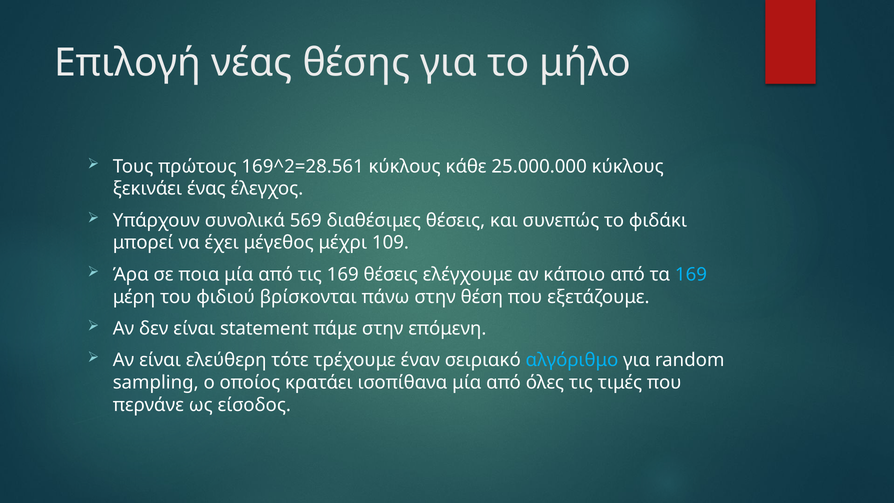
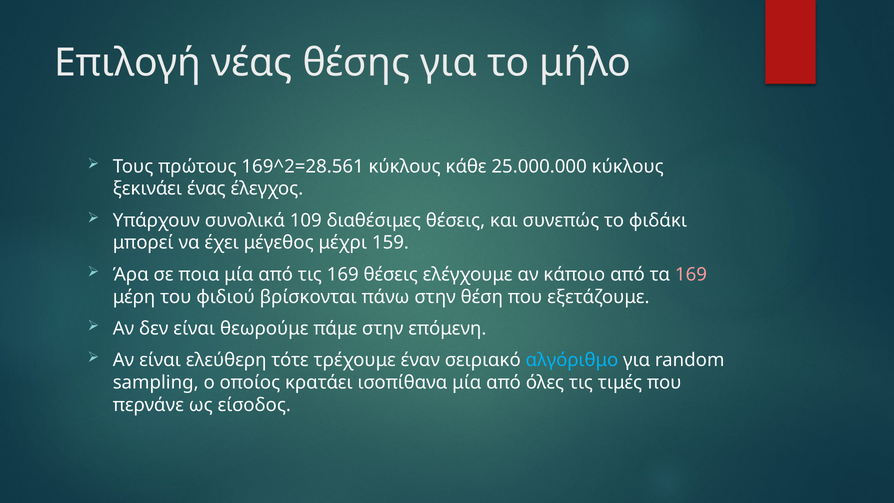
569: 569 -> 109 (306, 220)
109: 109 -> 159 (390, 243)
169 colour: light blue -> pink (691, 274)
statement: statement -> θεωρούμε (264, 328)
